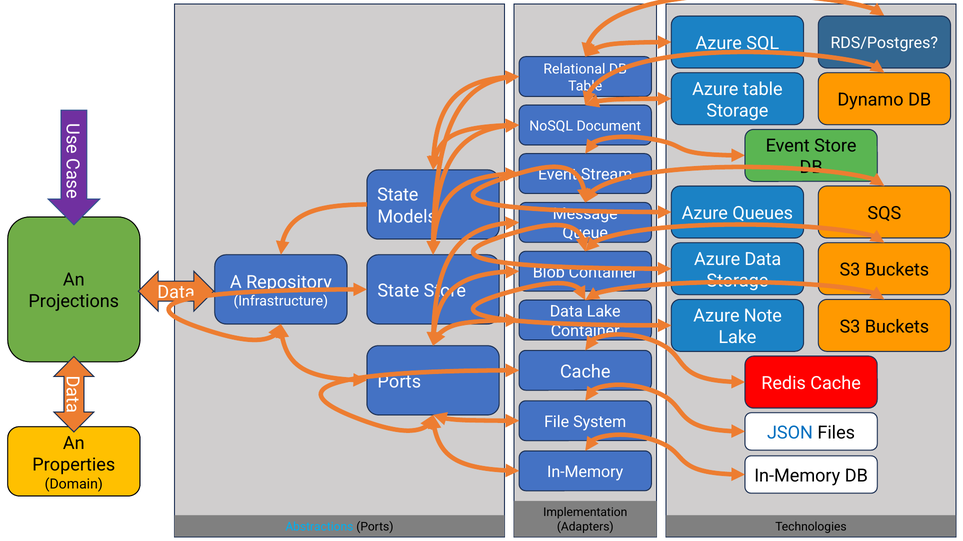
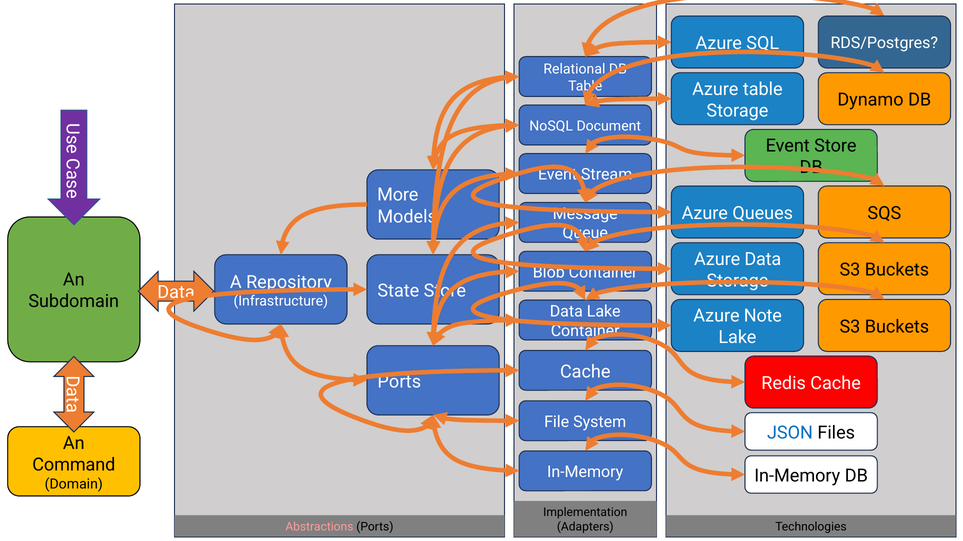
State: State -> More (398, 195)
Projections: Projections -> Subdomain (74, 302)
Properties: Properties -> Command (74, 466)
Abstractions colour: light blue -> pink (319, 527)
